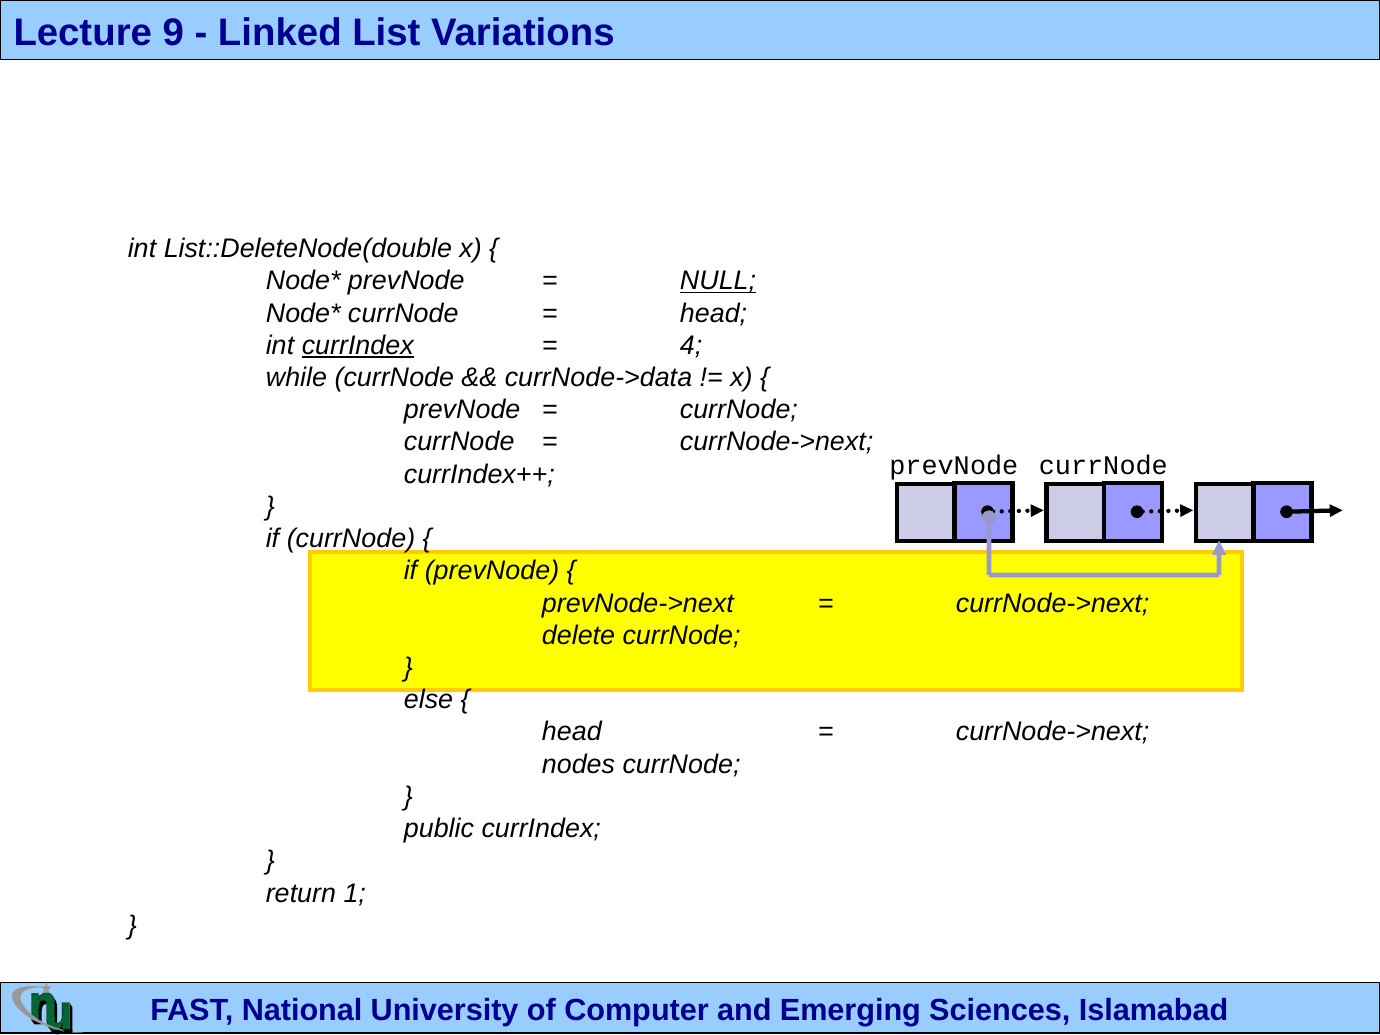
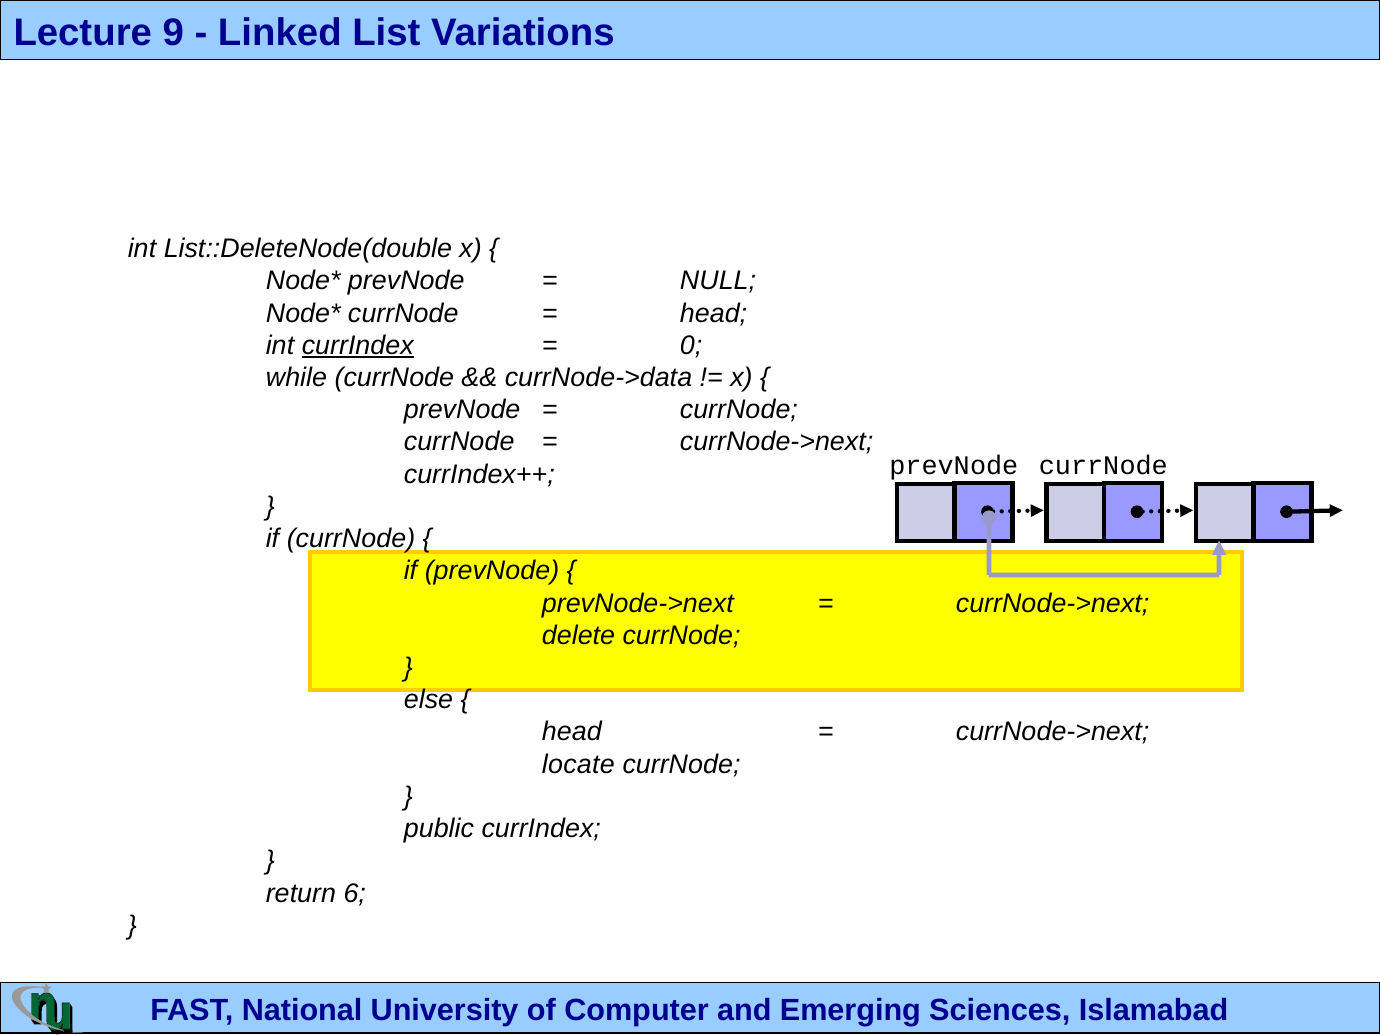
NULL underline: present -> none (718, 281)
4: 4 -> 0 (691, 345)
nodes: nodes -> locate (578, 764)
1: 1 -> 6 (355, 893)
